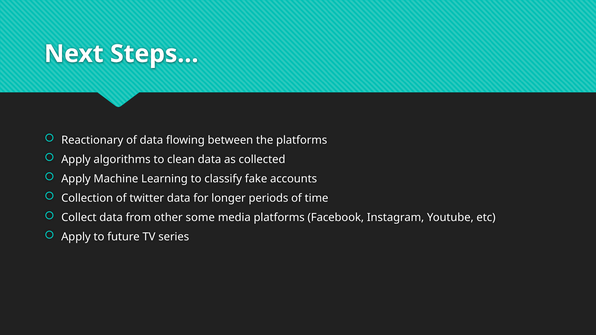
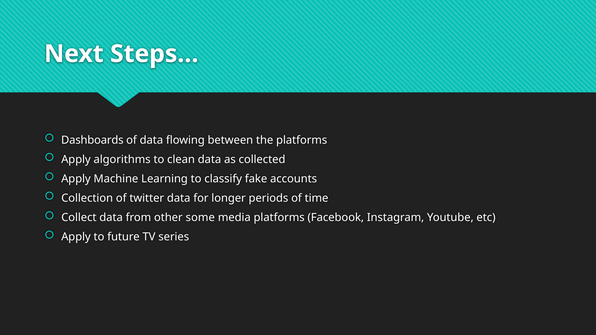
Reactionary: Reactionary -> Dashboards (92, 140)
